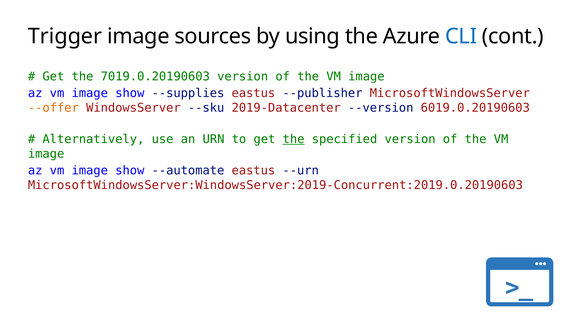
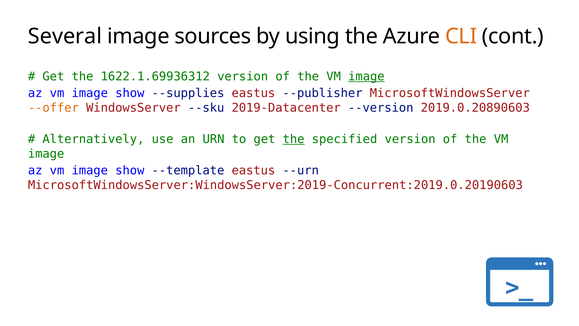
Trigger: Trigger -> Several (65, 36)
CLI colour: blue -> orange (461, 36)
7019.0.20190603: 7019.0.20190603 -> 1622.1.69936312 (155, 76)
image underline: none -> present (366, 76)
6019.0.20190603: 6019.0.20190603 -> 2019.0.20890603 (475, 108)
--automate: --automate -> --template (188, 170)
